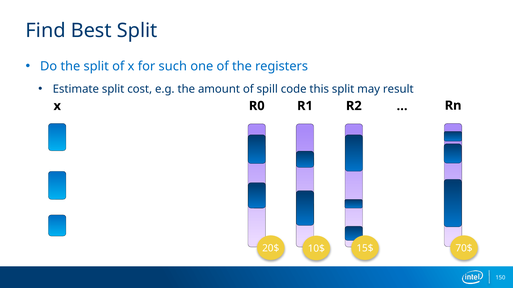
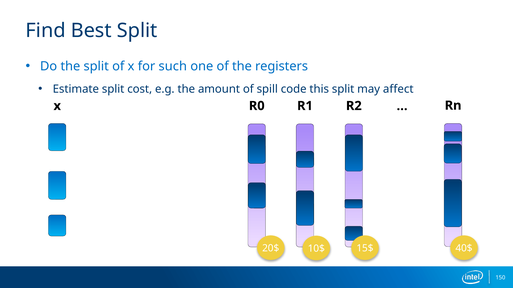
result: result -> affect (398, 89)
70$: 70$ -> 40$ (464, 249)
